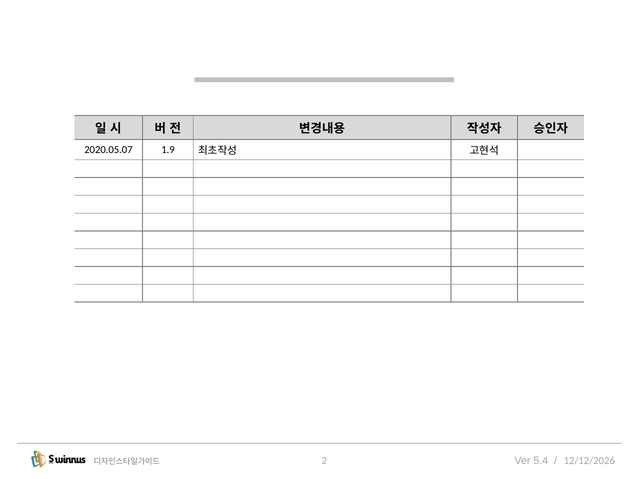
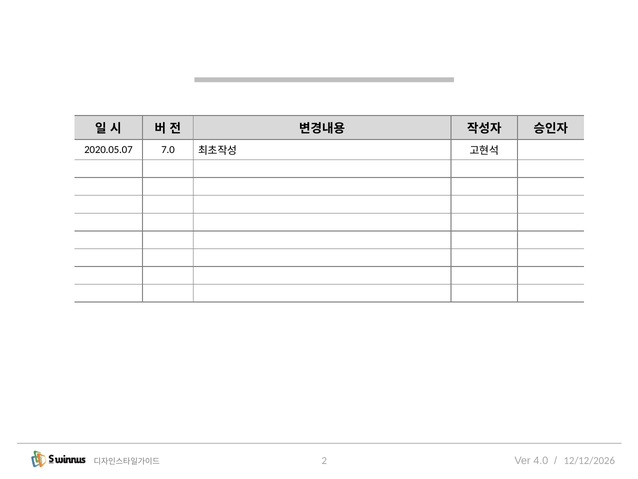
1.9: 1.9 -> 7.0 (168, 150)
5.4: 5.4 -> 4.0 (541, 460)
